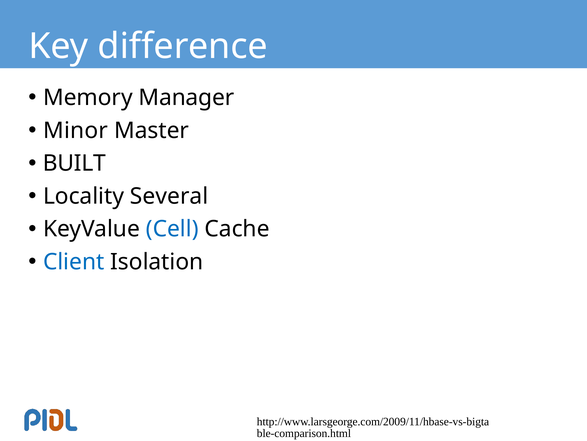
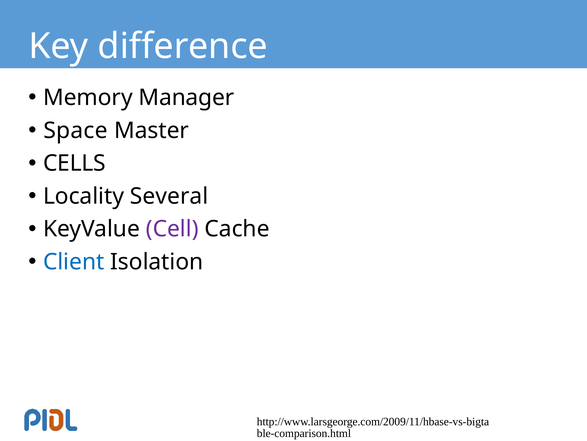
Minor: Minor -> Space (76, 130)
BUILT: BUILT -> CELLS (74, 163)
Cell colour: blue -> purple (172, 229)
